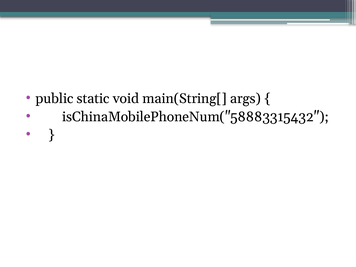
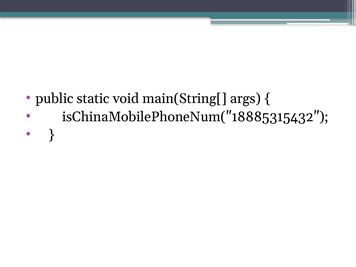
isChinaMobilePhoneNum("58883315432: isChinaMobilePhoneNum("58883315432 -> isChinaMobilePhoneNum("18885315432 (195, 117)
